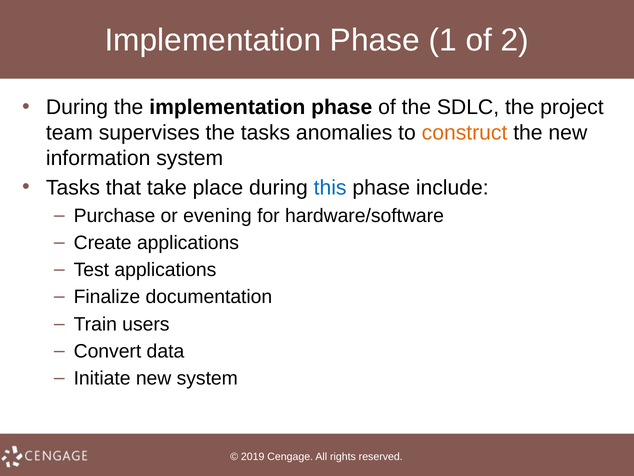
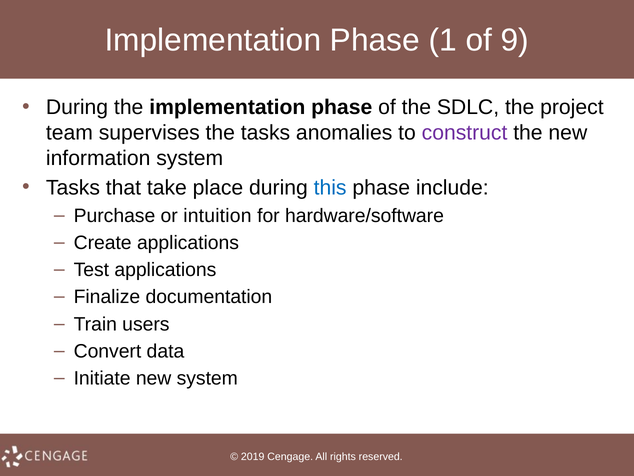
2: 2 -> 9 (515, 40)
construct colour: orange -> purple (465, 133)
evening: evening -> intuition (217, 215)
